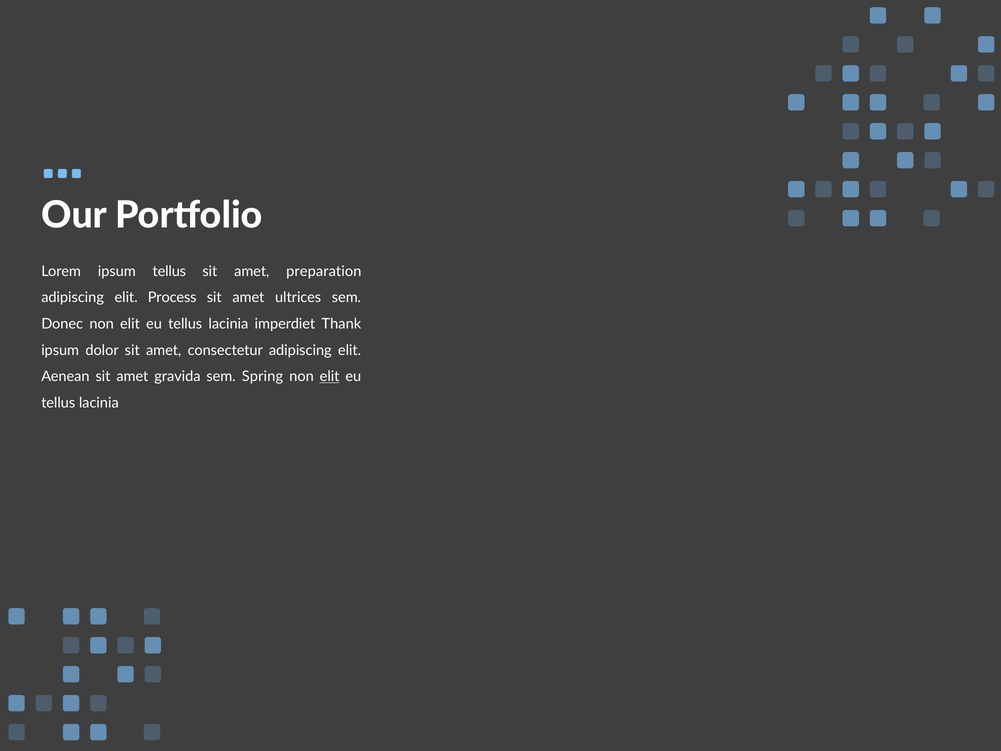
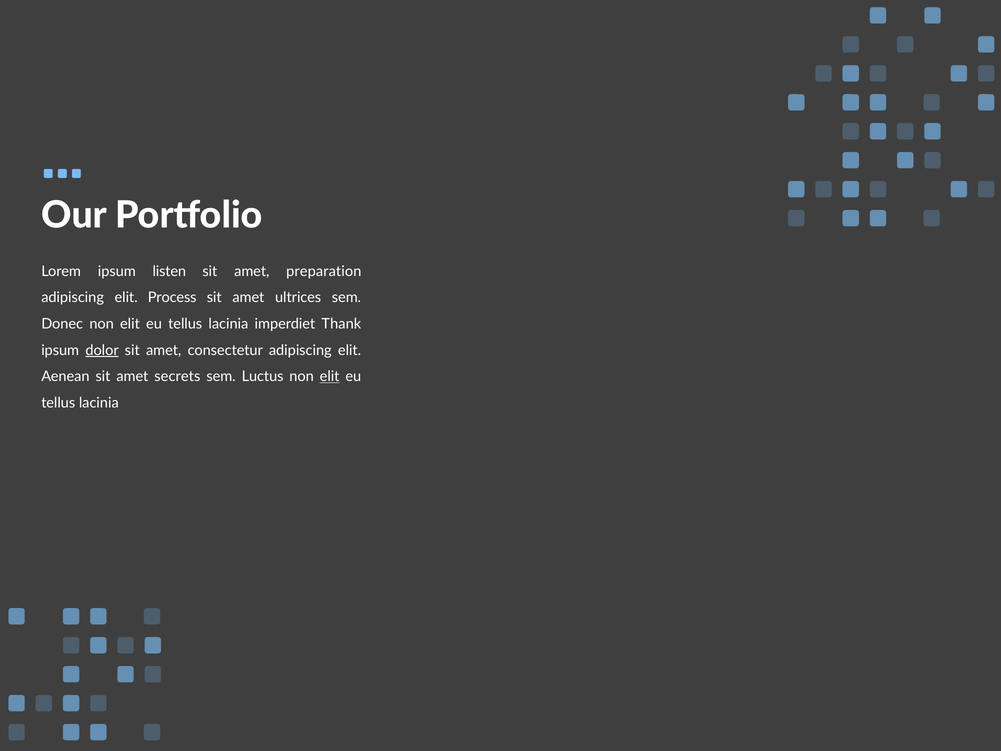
ipsum tellus: tellus -> listen (169, 271)
dolor underline: none -> present (102, 350)
gravida: gravida -> secrets (177, 376)
Spring: Spring -> Luctus (263, 376)
